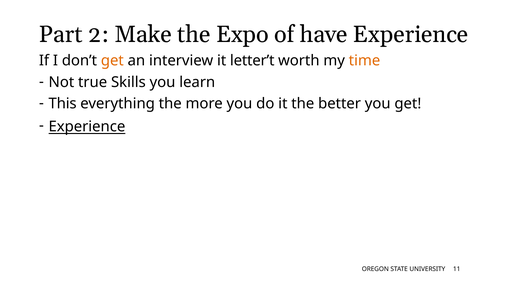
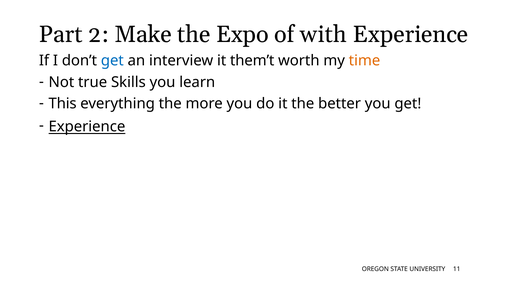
have: have -> with (324, 34)
get colour: orange -> blue (112, 61)
letter’t: letter’t -> them’t (252, 61)
